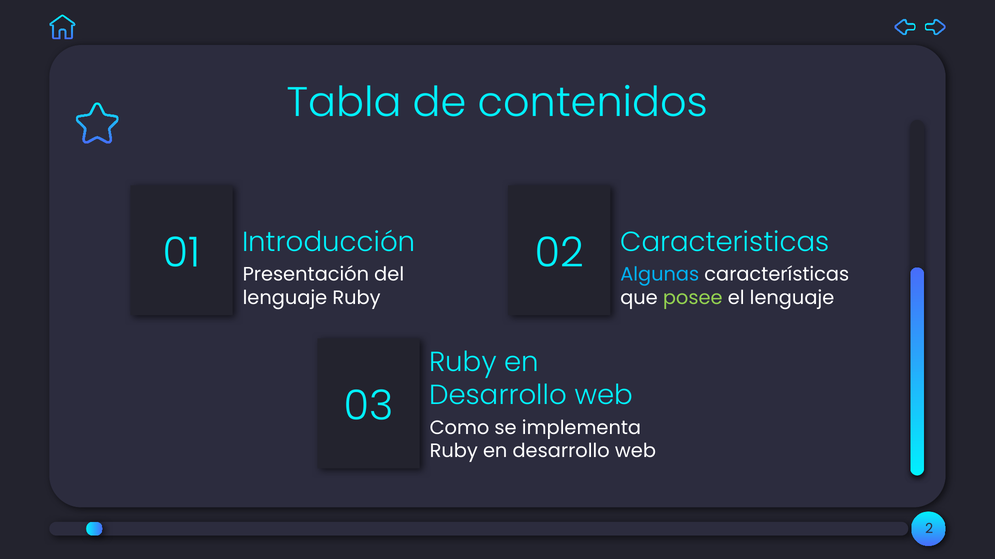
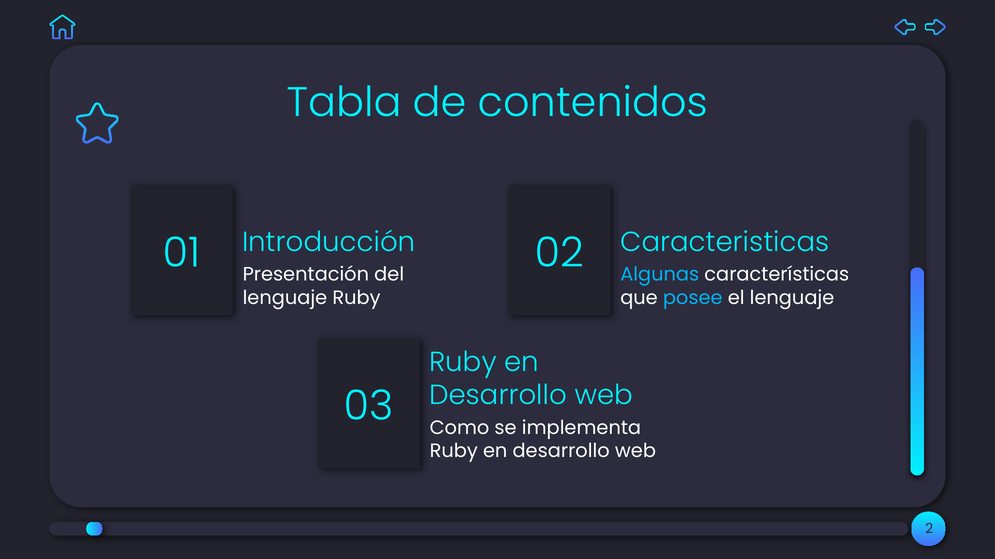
posee colour: light green -> light blue (693, 298)
